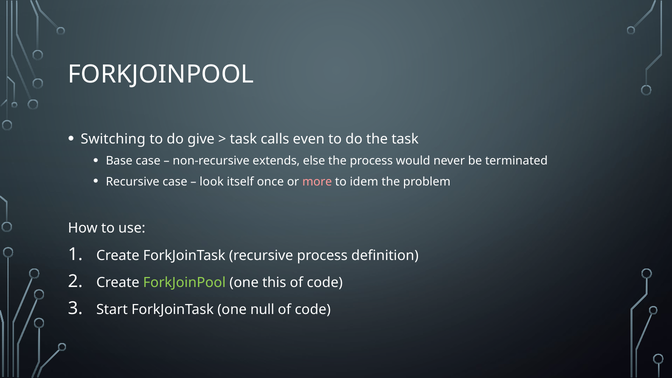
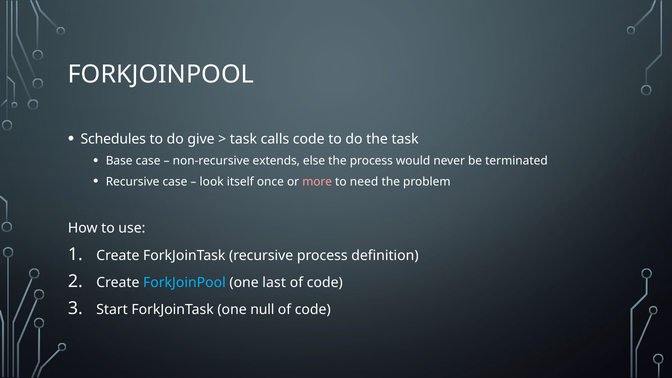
Switching: Switching -> Schedules (113, 139)
calls even: even -> code (309, 139)
idem: idem -> need (364, 182)
ForkJoinPool colour: light green -> light blue (184, 283)
this: this -> last (274, 283)
